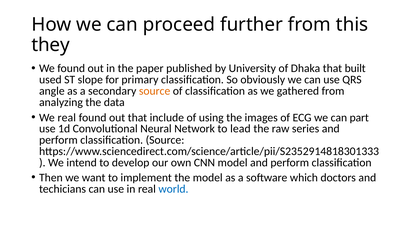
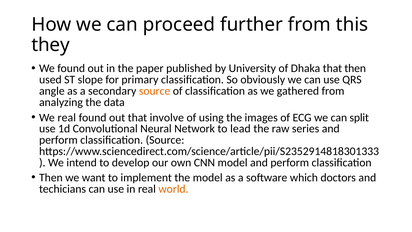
that built: built -> then (355, 68)
include: include -> involve (167, 117)
part: part -> split (359, 117)
world colour: blue -> orange (173, 189)
